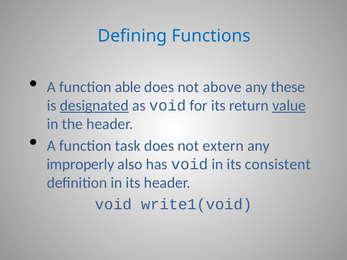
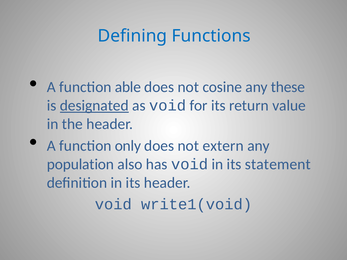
above: above -> cosine (222, 87)
value underline: present -> none (289, 106)
task: task -> only (128, 146)
improperly: improperly -> population (80, 164)
consistent: consistent -> statement (278, 164)
